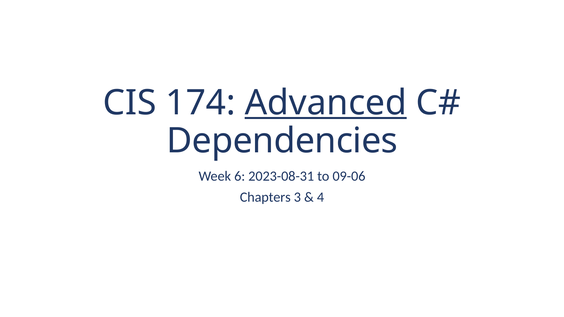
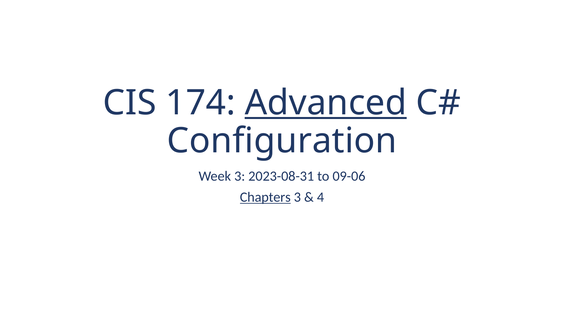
Dependencies: Dependencies -> Configuration (282, 141)
Week 6: 6 -> 3 (240, 176)
Chapters underline: none -> present (265, 197)
